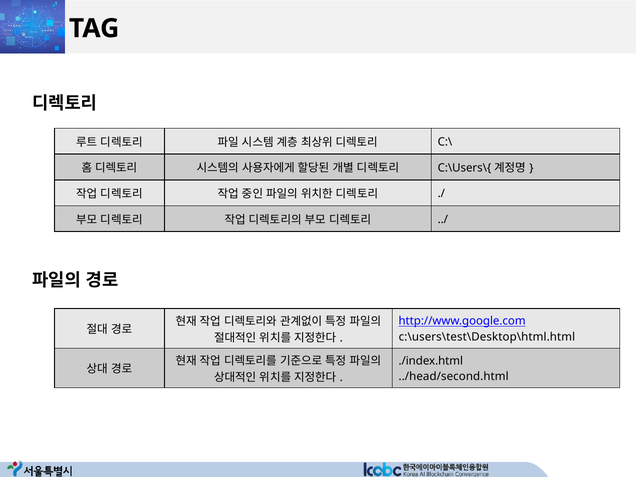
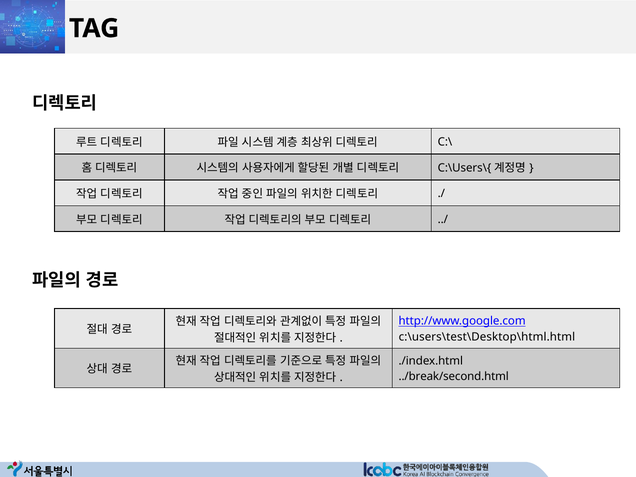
../head/second.html: ../head/second.html -> ../break/second.html (454, 376)
